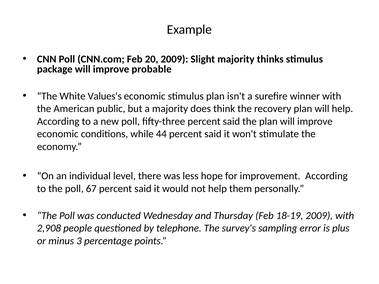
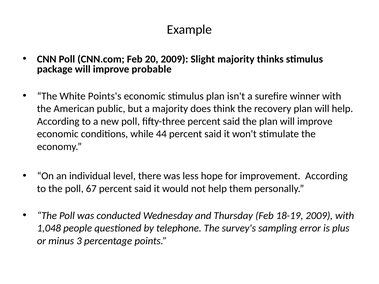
Values's: Values's -> Points's (105, 96)
2,908: 2,908 -> 1,048 (49, 228)
